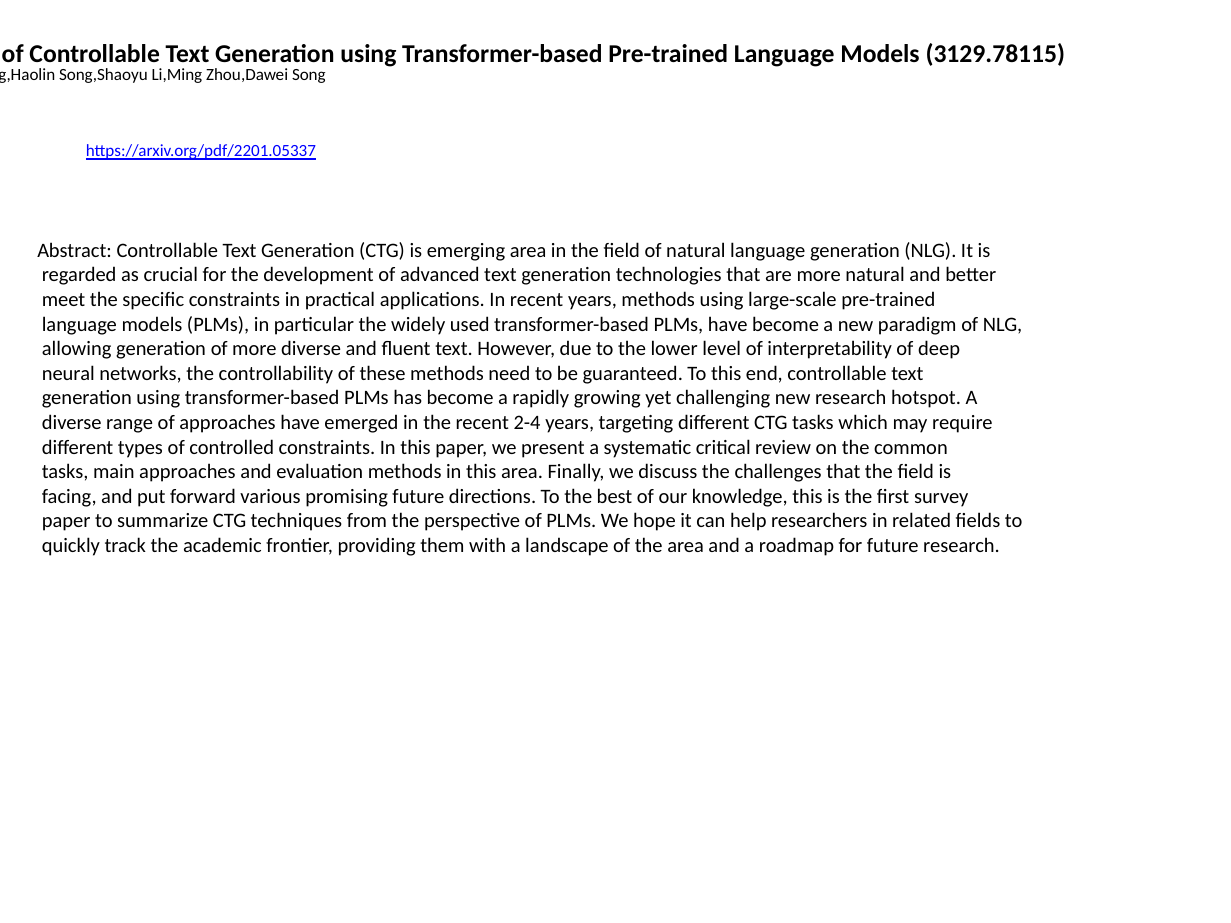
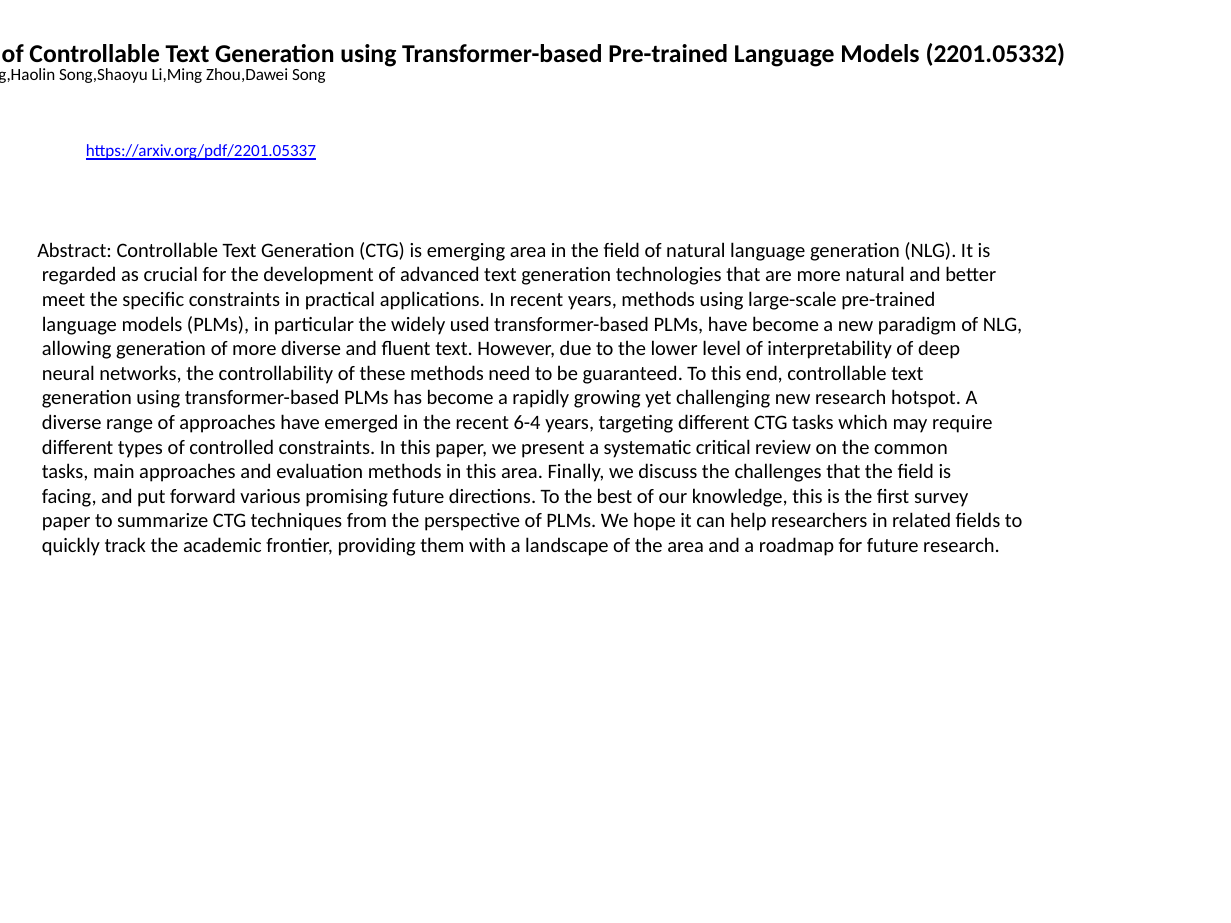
3129.78115: 3129.78115 -> 2201.05332 (995, 54)
2-4: 2-4 -> 6-4 (527, 423)
